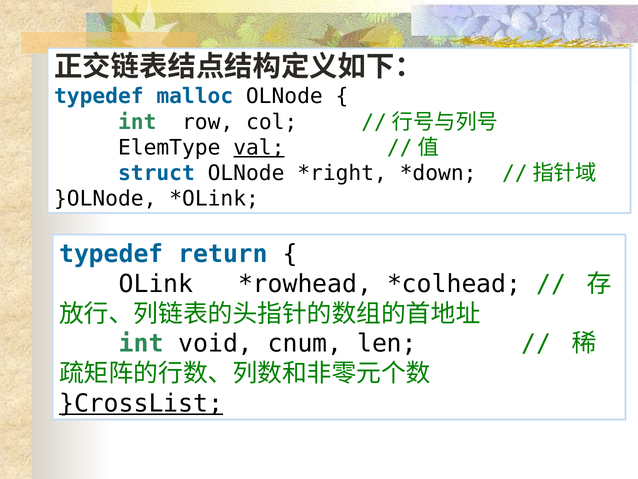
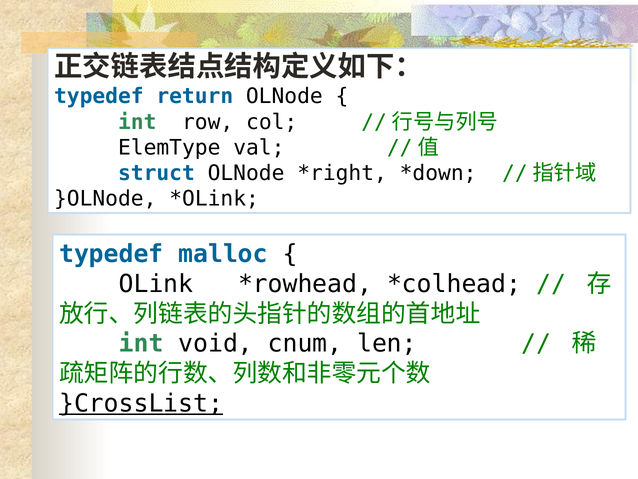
malloc: malloc -> return (195, 96)
val underline: present -> none (259, 147)
return: return -> malloc (223, 254)
